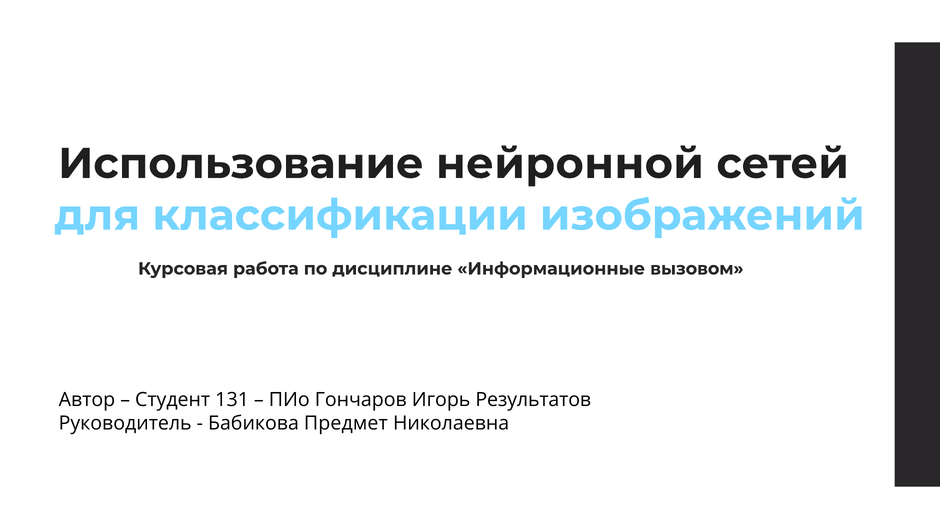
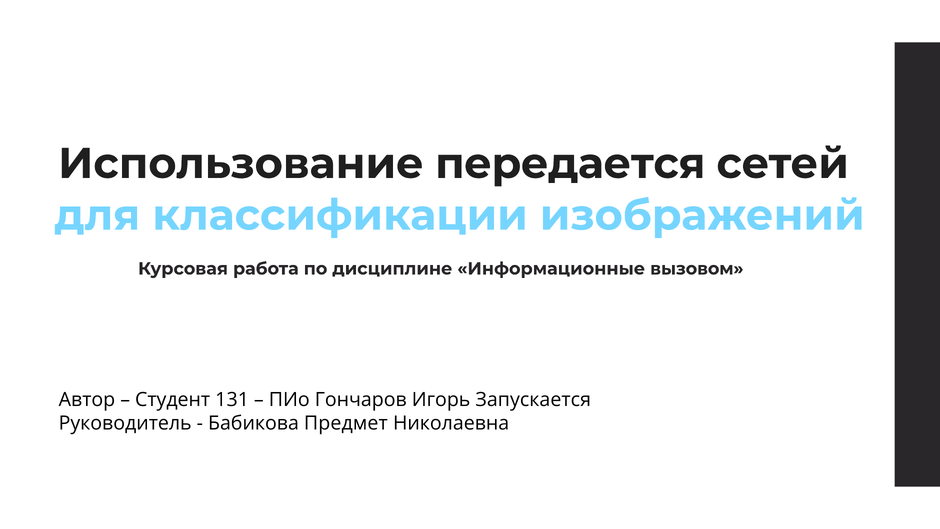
нейронной: нейронной -> передается (570, 164)
Результатов: Результатов -> Запускается (533, 400)
